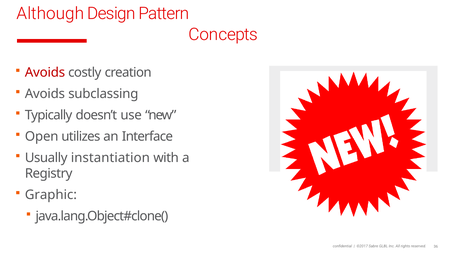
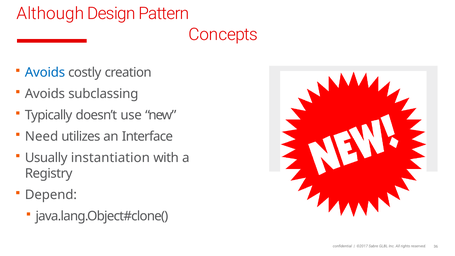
Avoids colour: red -> blue (45, 72)
Open: Open -> Need (42, 136)
Graphic: Graphic -> Depend (51, 195)
